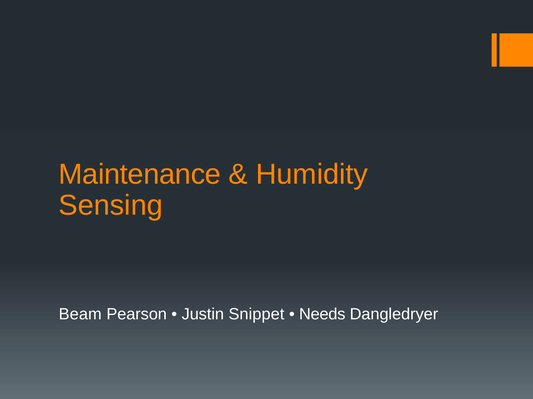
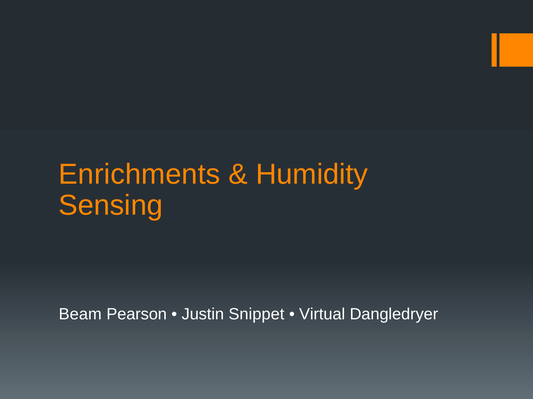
Maintenance: Maintenance -> Enrichments (140, 175)
Needs: Needs -> Virtual (322, 315)
